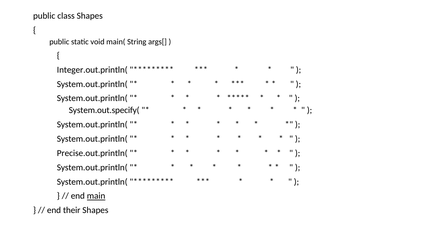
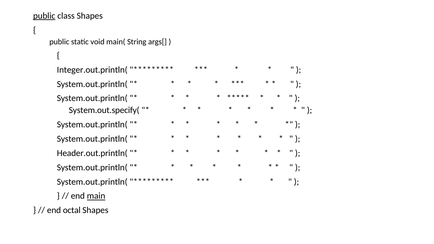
public underline: none -> present (44, 16)
Precise.out.println(: Precise.out.println( -> Header.out.println( (92, 153)
their: their -> octal (72, 210)
